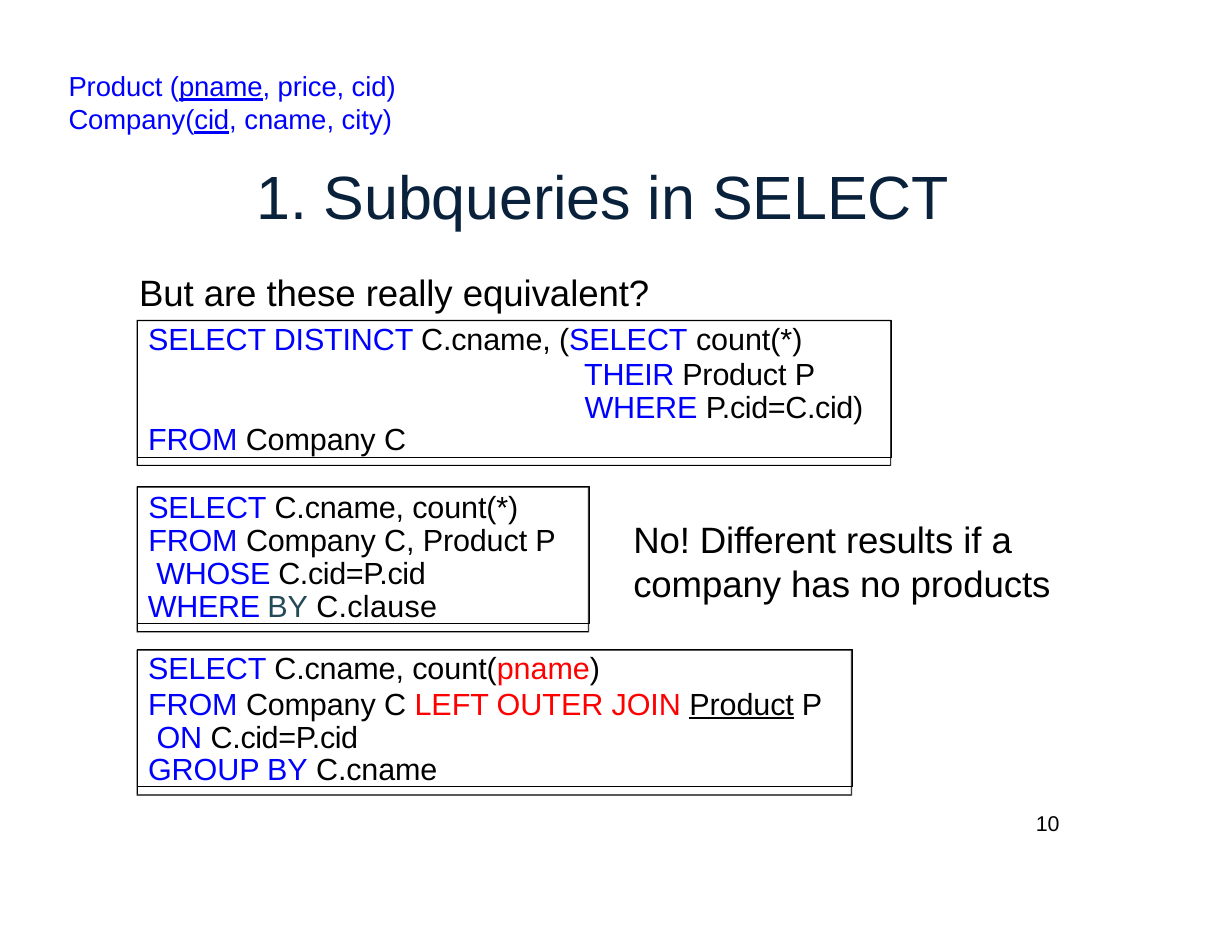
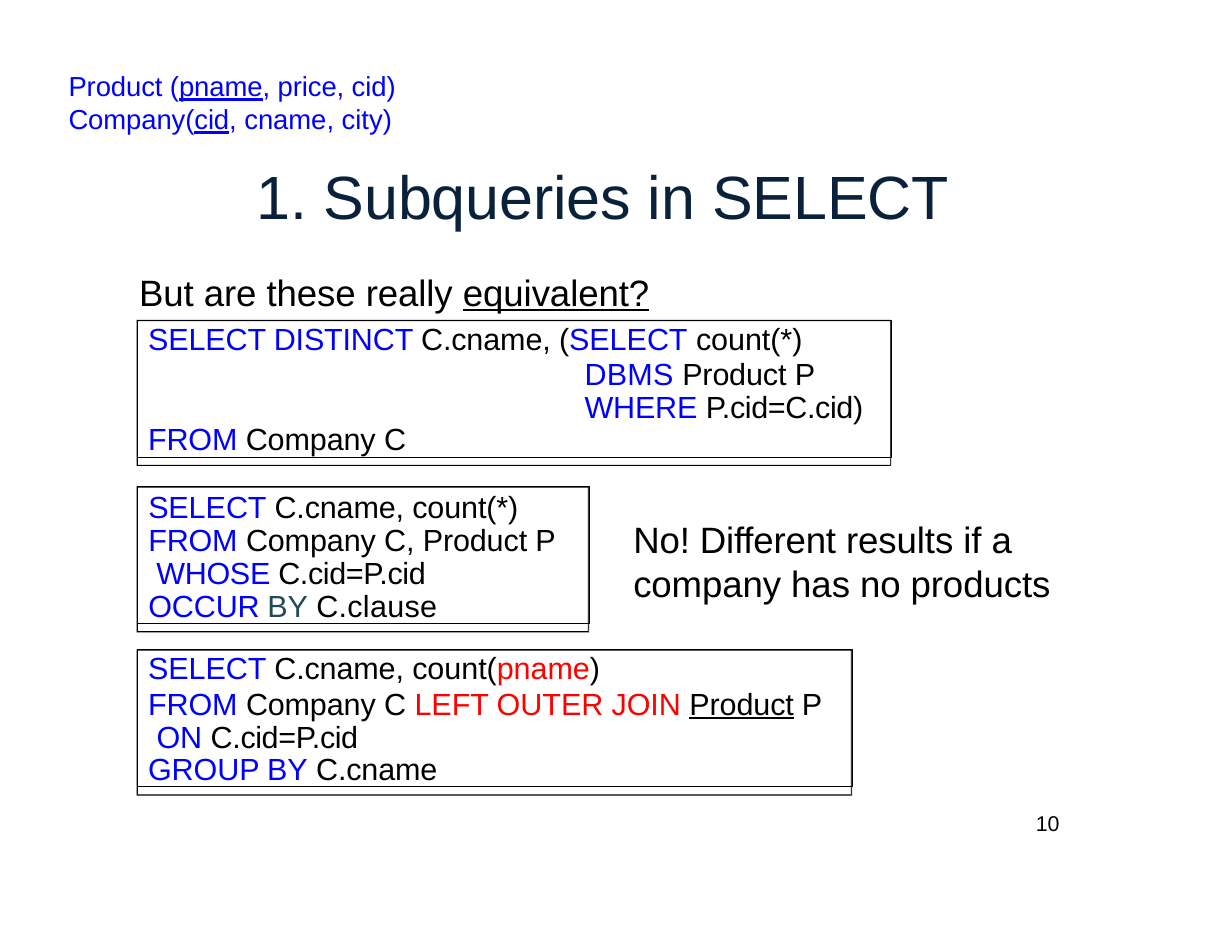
equivalent underline: none -> present (556, 294)
THEIR: THEIR -> DBMS (629, 375)
WHERE: WHERE -> OCCUR (204, 607)
